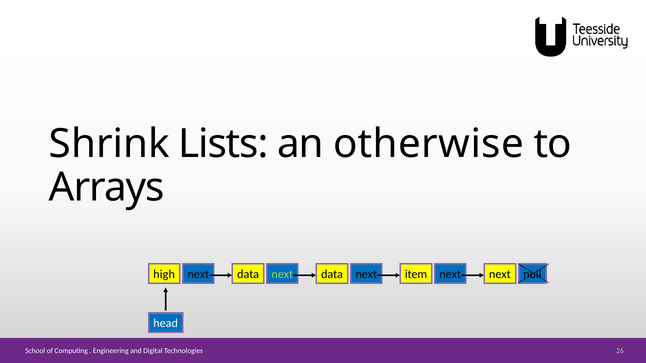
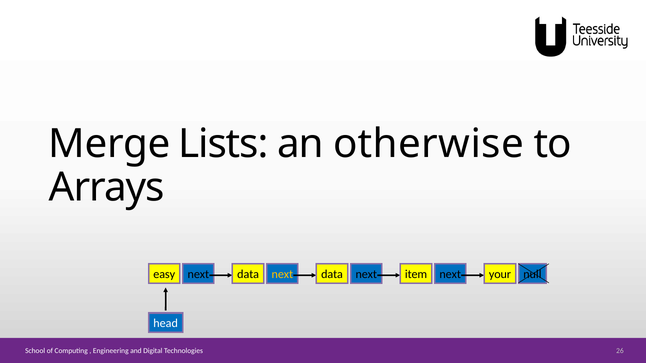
Shrink: Shrink -> Merge (109, 144)
high: high -> easy (164, 275)
next colour: light green -> yellow (282, 275)
next next: next -> your (500, 275)
